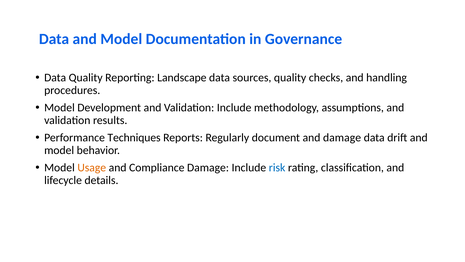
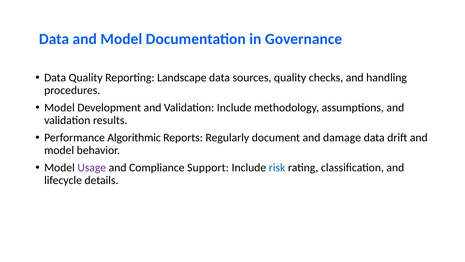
Techniques: Techniques -> Algorithmic (134, 137)
Usage colour: orange -> purple (92, 167)
Compliance Damage: Damage -> Support (208, 167)
